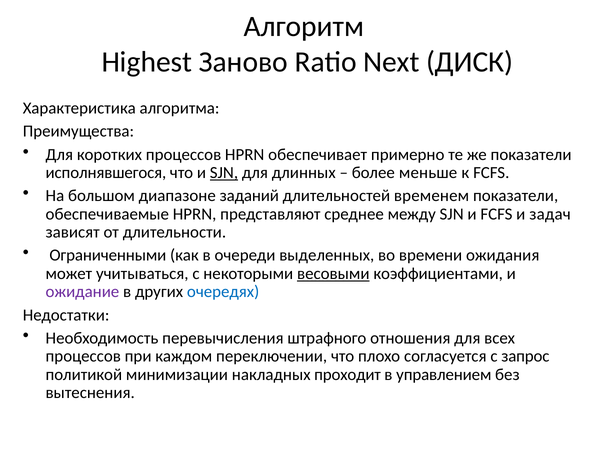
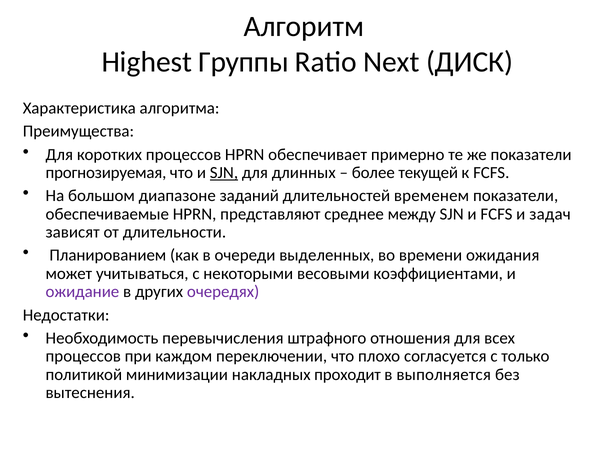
Заново: Заново -> Группы (243, 62)
исполнявшегося: исполнявшегося -> прогнозируемая (106, 173)
меньше: меньше -> текущей (428, 173)
Ограниченными: Ограниченными -> Планированием (108, 255)
весовыми underline: present -> none (333, 274)
очередях colour: blue -> purple (223, 292)
запрос: запрос -> только (525, 356)
управлением: управлением -> выполняется (444, 375)
